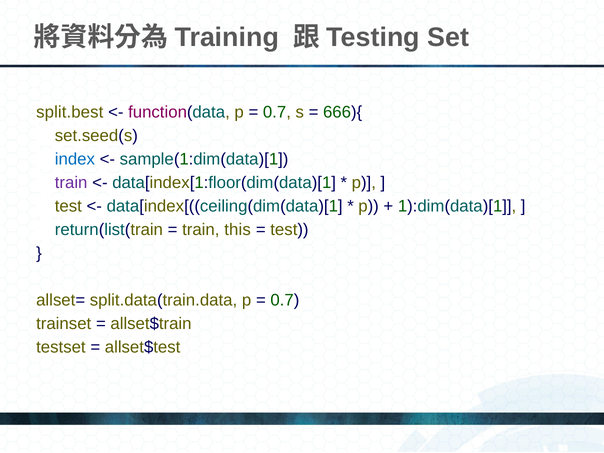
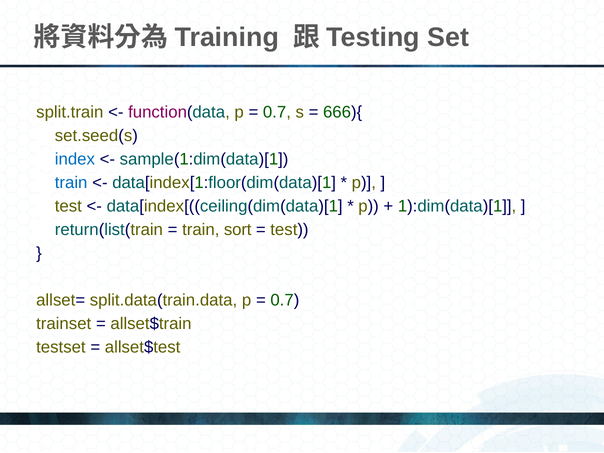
split.best: split.best -> split.train (70, 112)
train colour: purple -> blue (71, 183)
this: this -> sort (238, 230)
